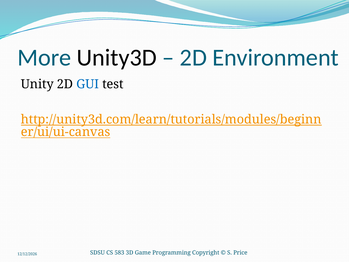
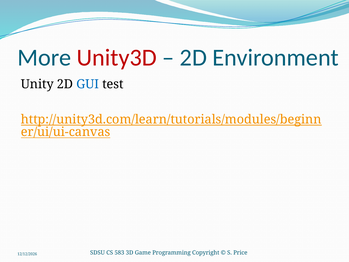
Unity3D colour: black -> red (117, 58)
